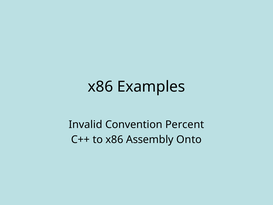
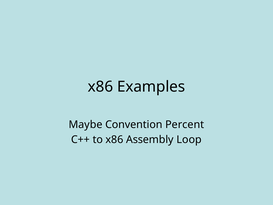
Invalid: Invalid -> Maybe (86, 125)
Onto: Onto -> Loop (189, 139)
